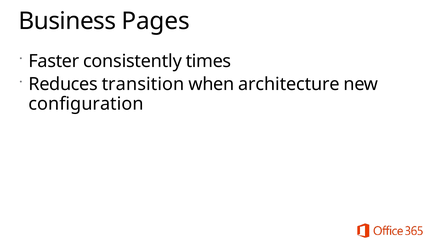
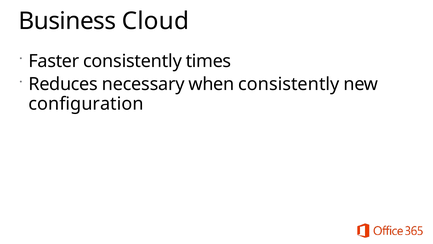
Pages: Pages -> Cloud (155, 21)
transition: transition -> necessary (143, 84)
when architecture: architecture -> consistently (289, 84)
